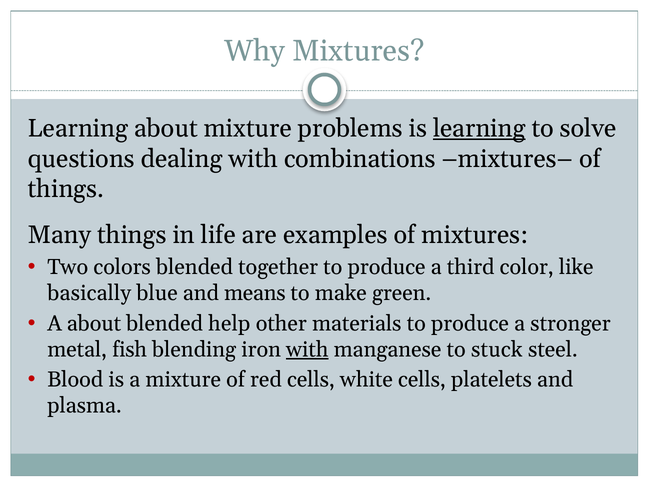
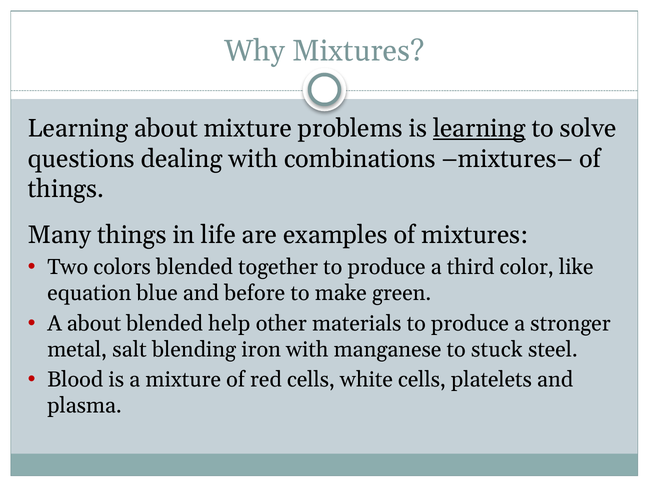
basically: basically -> equation (89, 293)
means: means -> before (255, 293)
fish: fish -> salt (130, 349)
with underline: present -> none (307, 349)
